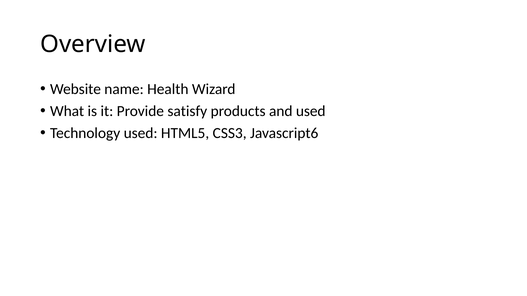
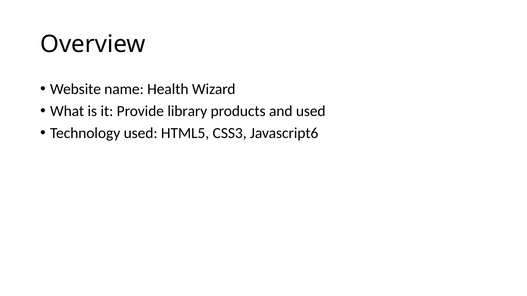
satisfy: satisfy -> library (187, 111)
